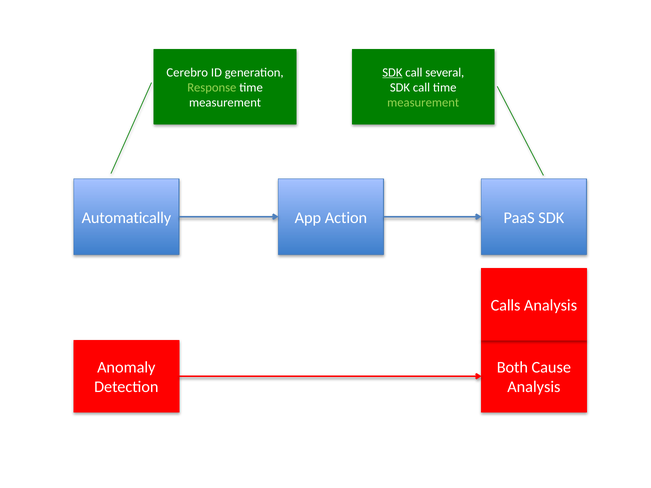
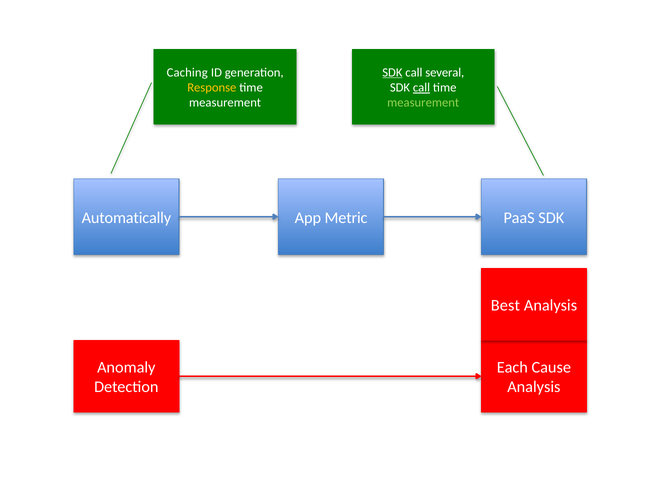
Cerebro: Cerebro -> Caching (187, 72)
Response colour: light green -> yellow (212, 88)
call underline: none -> present (421, 88)
Action: Action -> Metric (346, 218)
Calls: Calls -> Best (505, 306)
Both: Both -> Each (512, 368)
